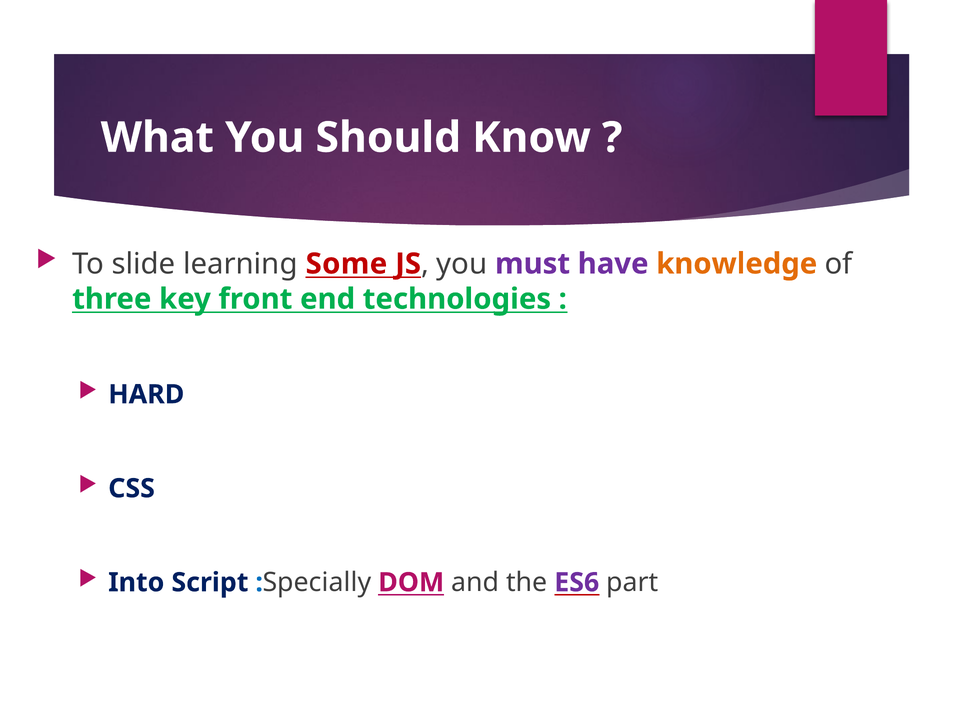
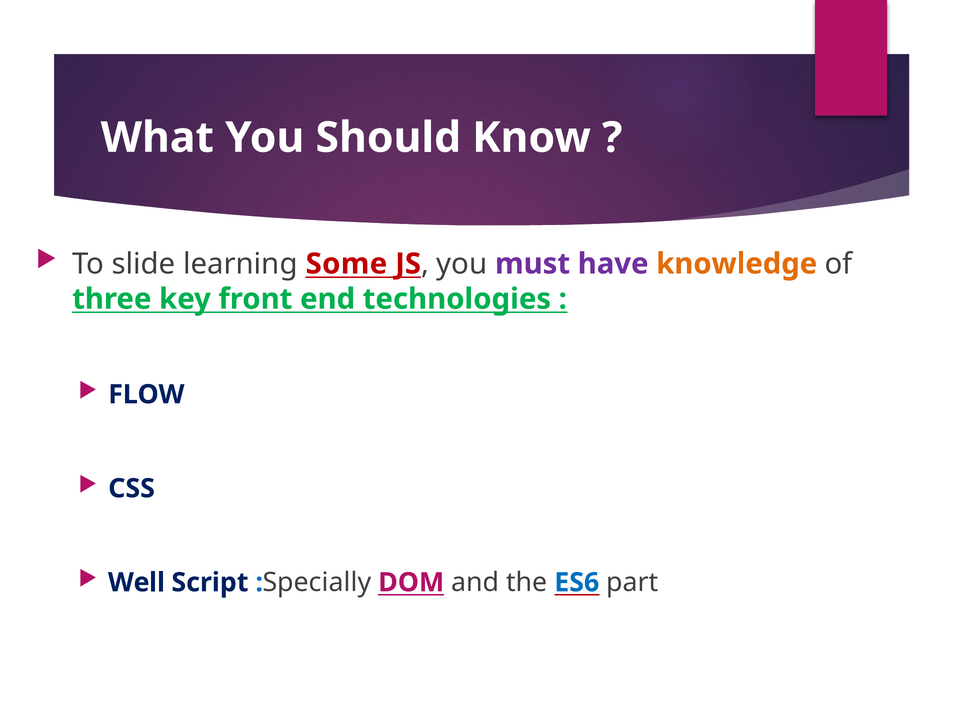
HARD: HARD -> FLOW (146, 395)
Into: Into -> Well (136, 583)
ES6 colour: purple -> blue (577, 583)
